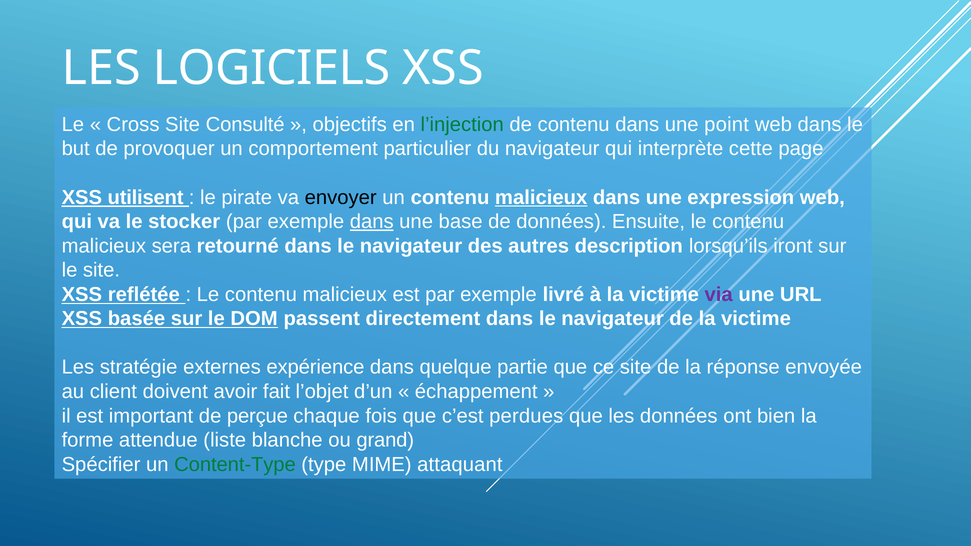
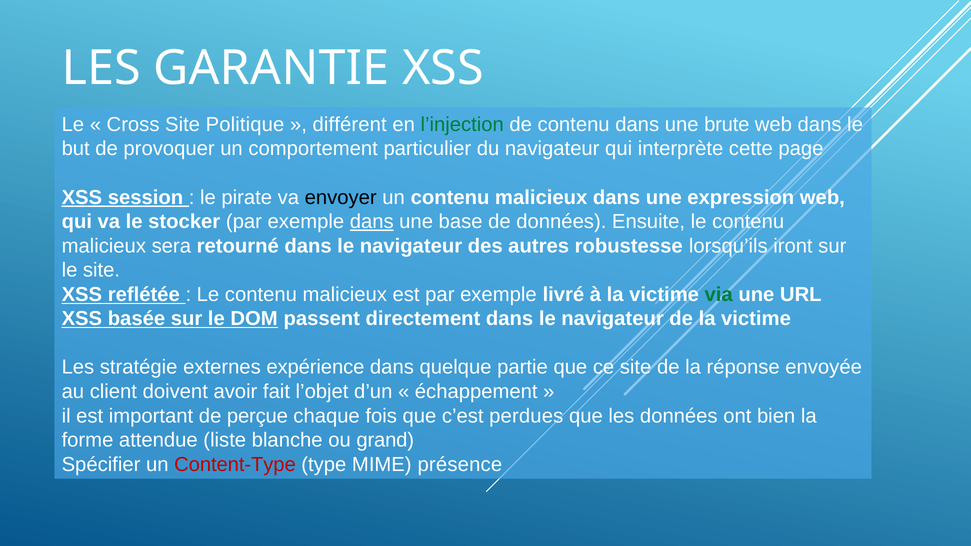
LOGICIELS: LOGICIELS -> GARANTIE (271, 68)
Consulté: Consulté -> Politique (245, 125)
objectifs: objectifs -> différent (350, 125)
point: point -> brute (727, 125)
utilisent: utilisent -> session (145, 197)
malicieux underline: present -> none (541, 197)
description: description -> robustesse (629, 246)
via colour: purple -> green (719, 295)
Content-Type colour: green -> red (235, 465)
attaquant: attaquant -> présence (460, 465)
